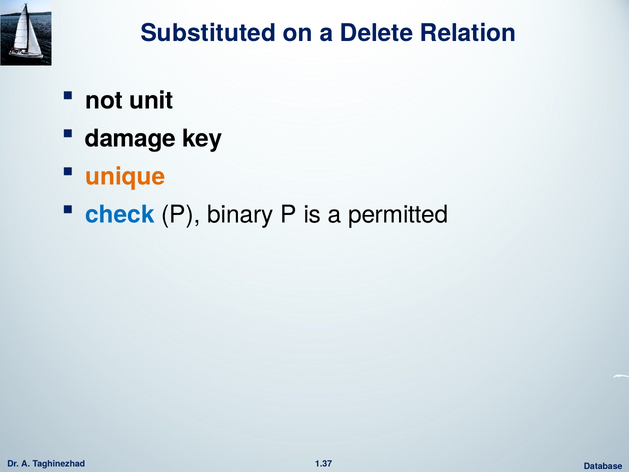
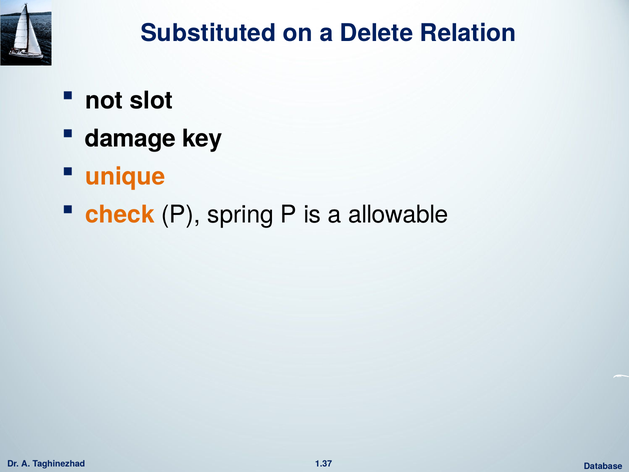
unit: unit -> slot (151, 101)
check colour: blue -> orange (120, 214)
binary: binary -> spring (241, 214)
permitted: permitted -> allowable (398, 214)
